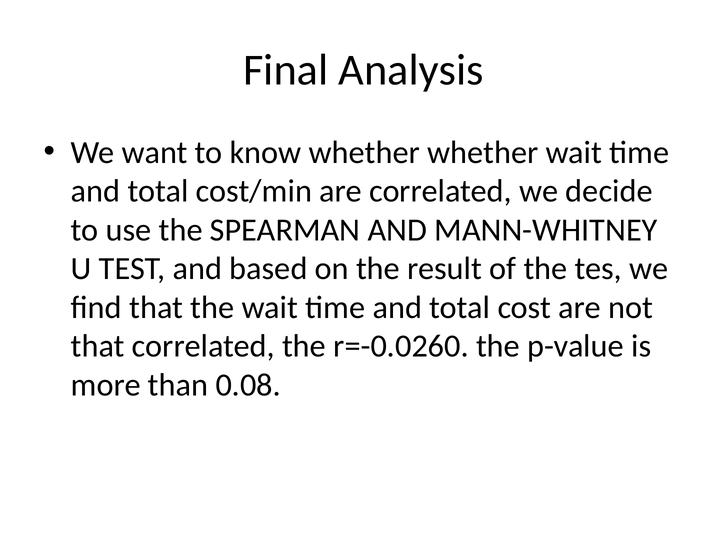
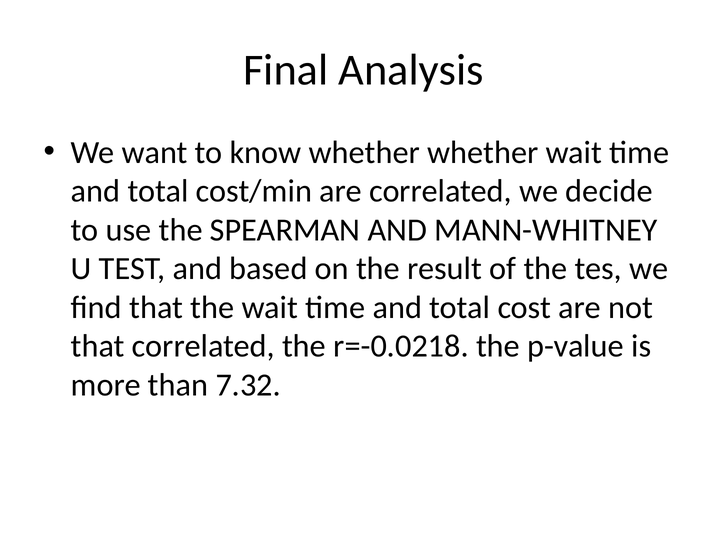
r=-0.0260: r=-0.0260 -> r=-0.0218 (401, 346)
0.08: 0.08 -> 7.32 (248, 385)
